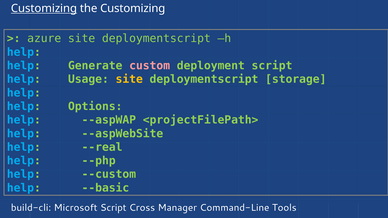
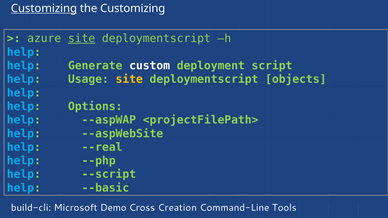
site underline: none -> present (82, 39)
custom colour: pink -> white (150, 66)
storage: storage -> objects (296, 79)
--custom: --custom -> --script (109, 174)
Microsoft Script: Script -> Demo (113, 208)
Manager: Manager -> Creation (177, 208)
